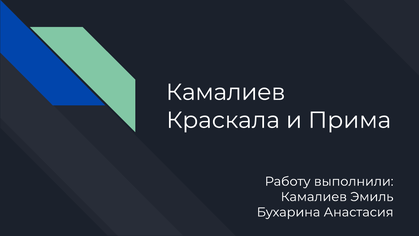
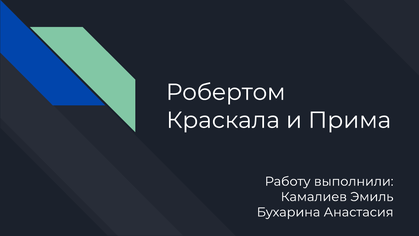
Камалиев: Камалиев -> Робертом (226, 92)
